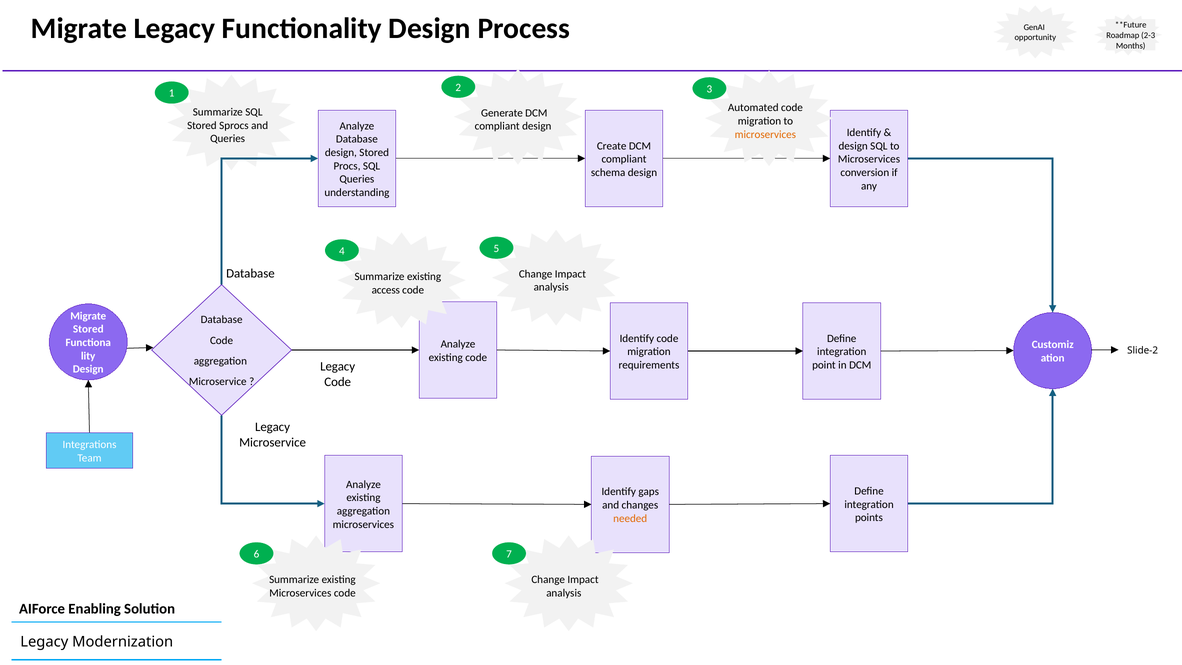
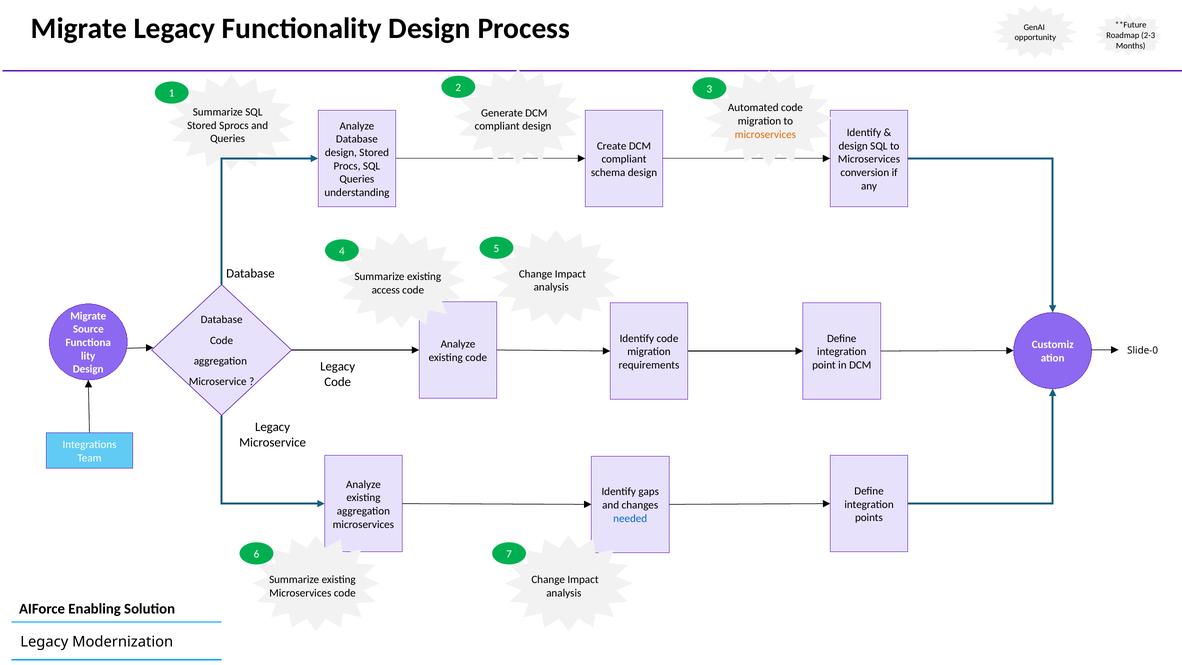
Stored: Stored -> Source (88, 329)
Slide-2: Slide-2 -> Slide-0 (1143, 350)
needed colour: orange -> blue (630, 518)
